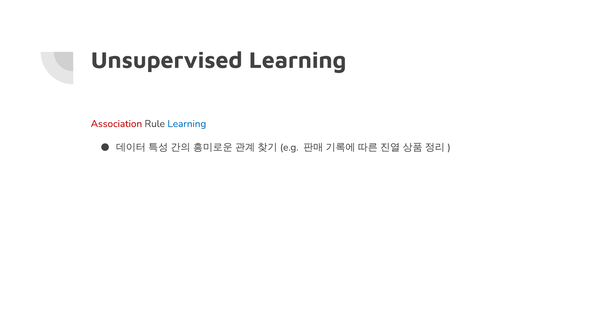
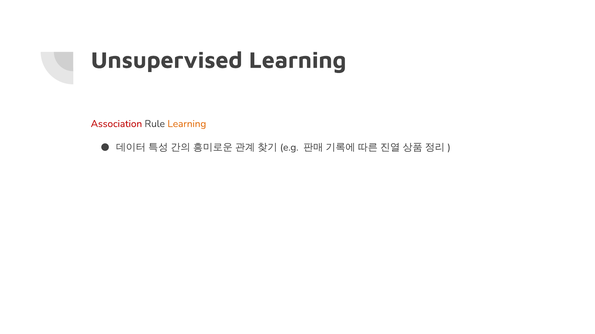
Learning colour: blue -> orange (187, 124)
